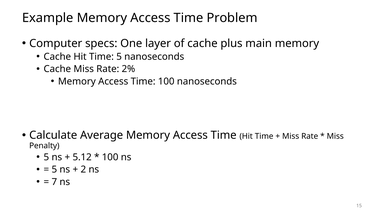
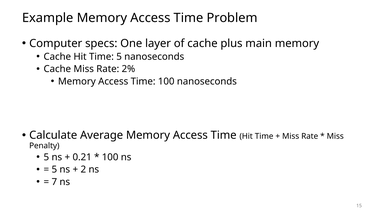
5.12: 5.12 -> 0.21 (82, 157)
